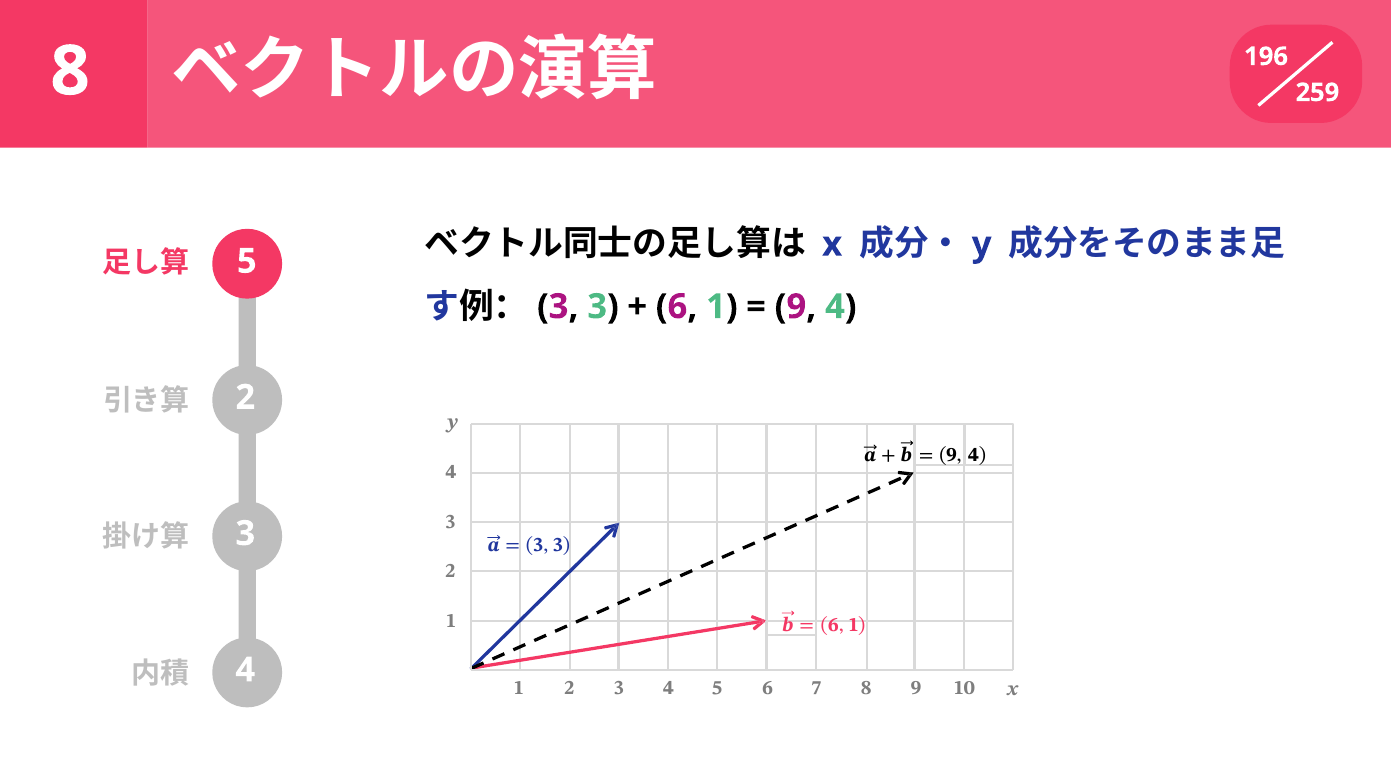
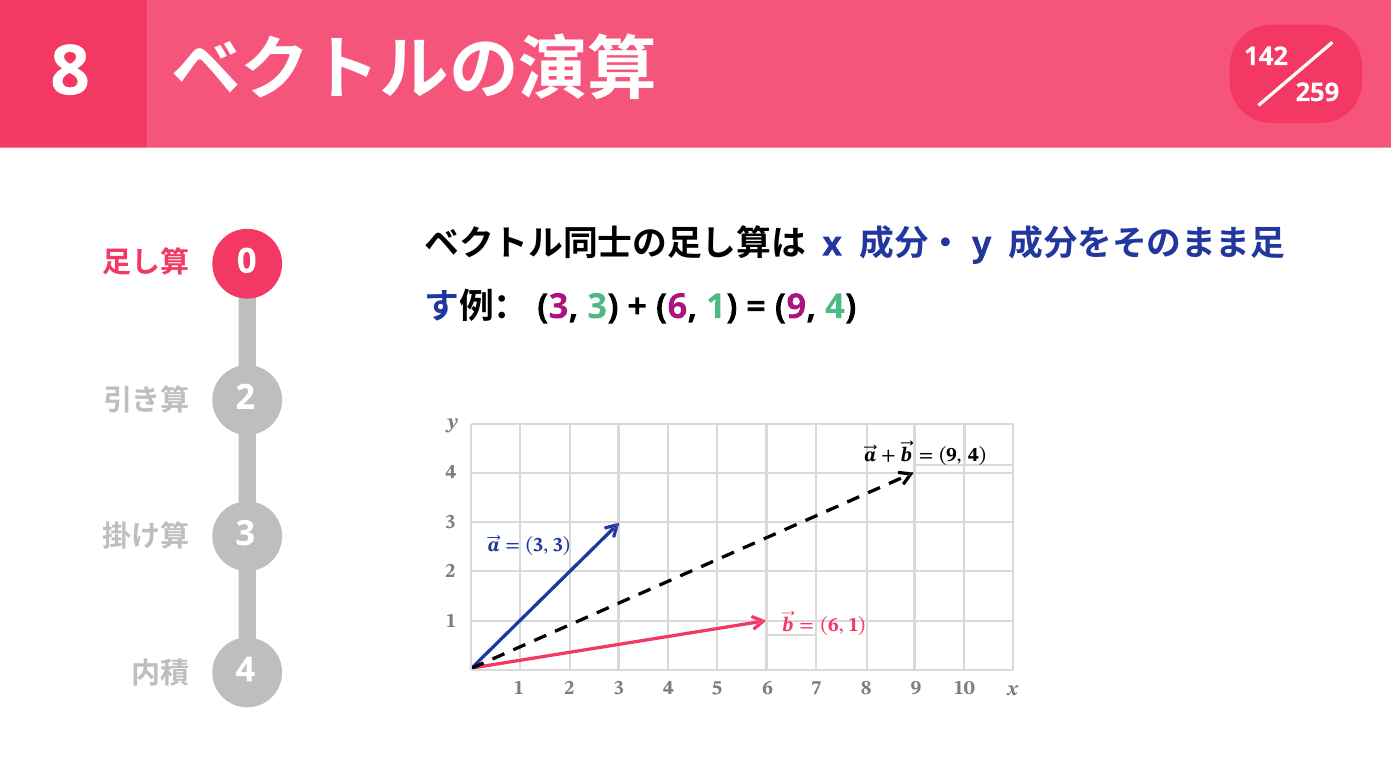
196: 196 -> 142 (1266, 57)
5: 5 -> 0 (247, 261)
